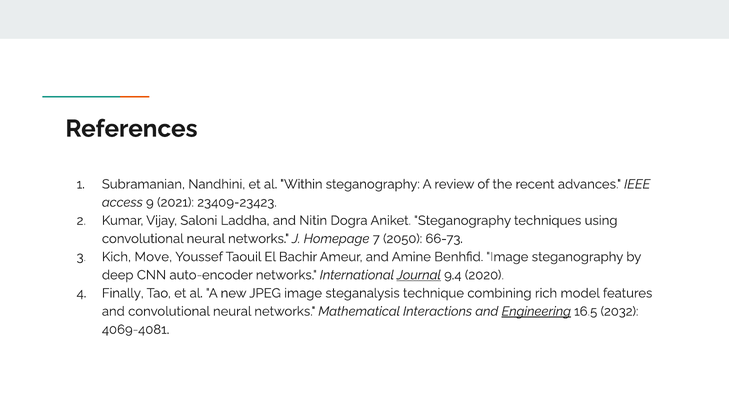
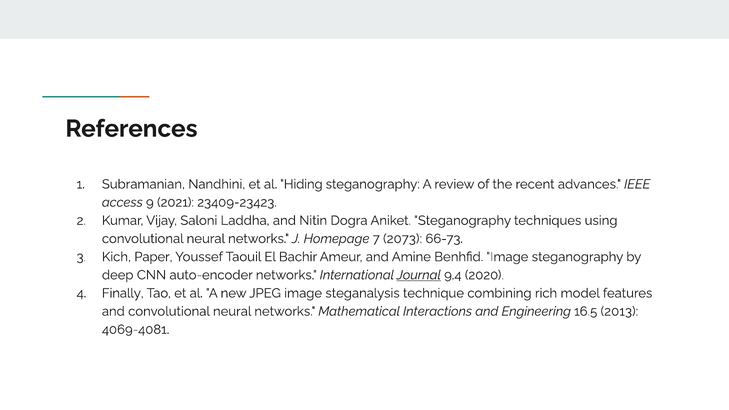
Within: Within -> Hiding (301, 184)
2050: 2050 -> 2073 (403, 239)
Move: Move -> Paper (153, 257)
Engineering underline: present -> none (536, 311)
2032: 2032 -> 2013 (619, 311)
